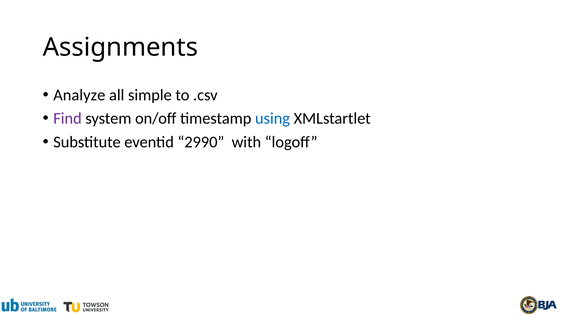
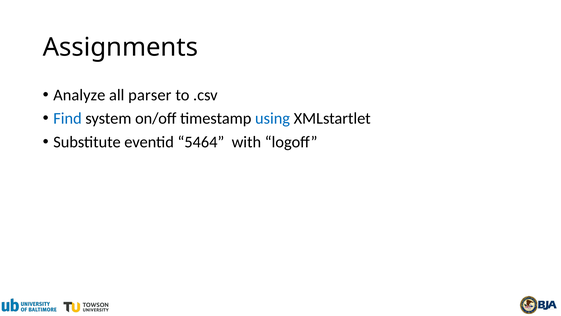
simple: simple -> parser (150, 95)
Find colour: purple -> blue (67, 118)
2990: 2990 -> 5464 (201, 142)
